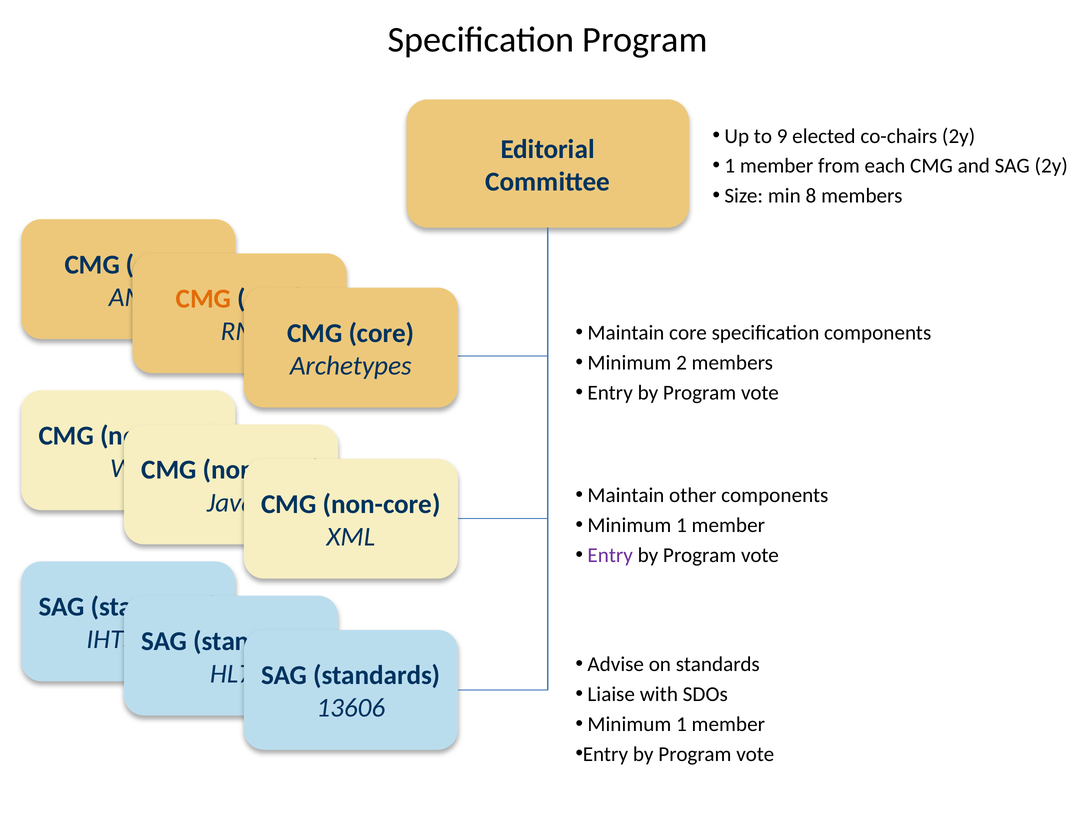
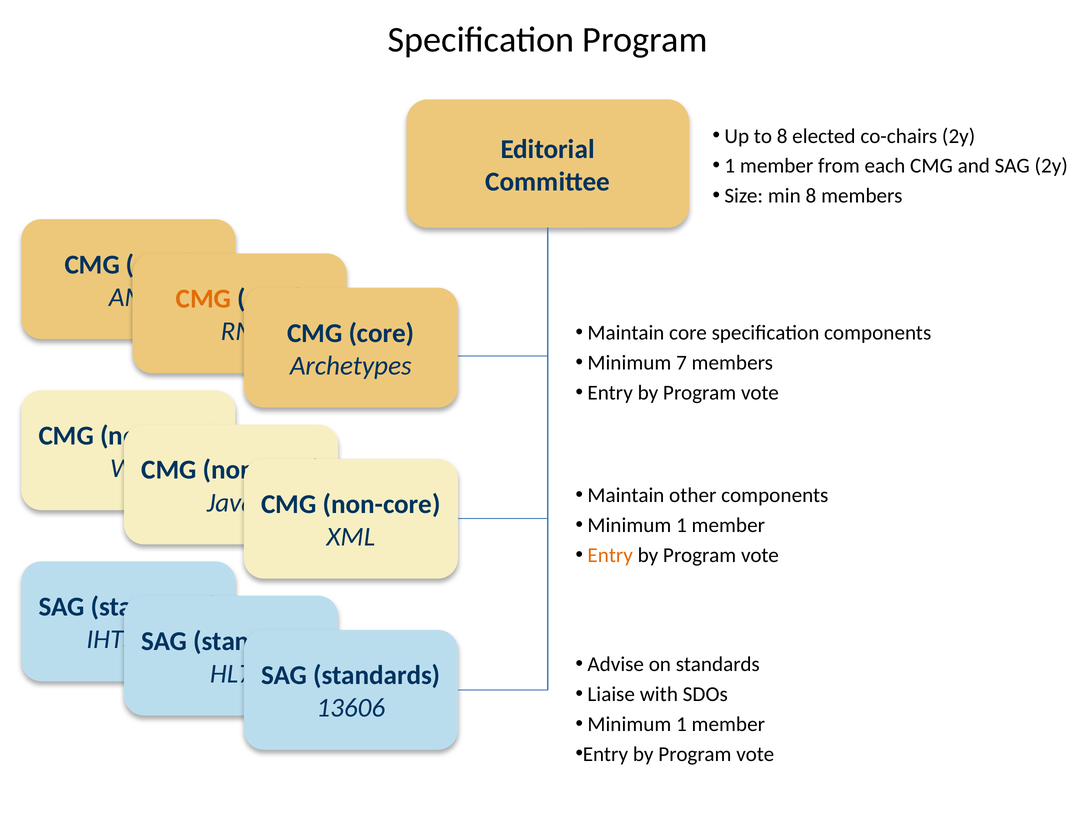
to 9: 9 -> 8 (782, 136)
2: 2 -> 7 (682, 363)
Entry colour: purple -> orange (610, 555)
